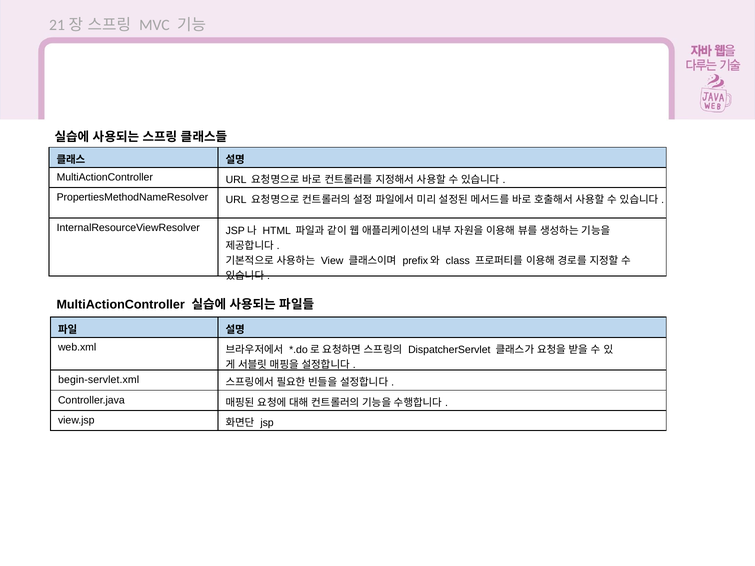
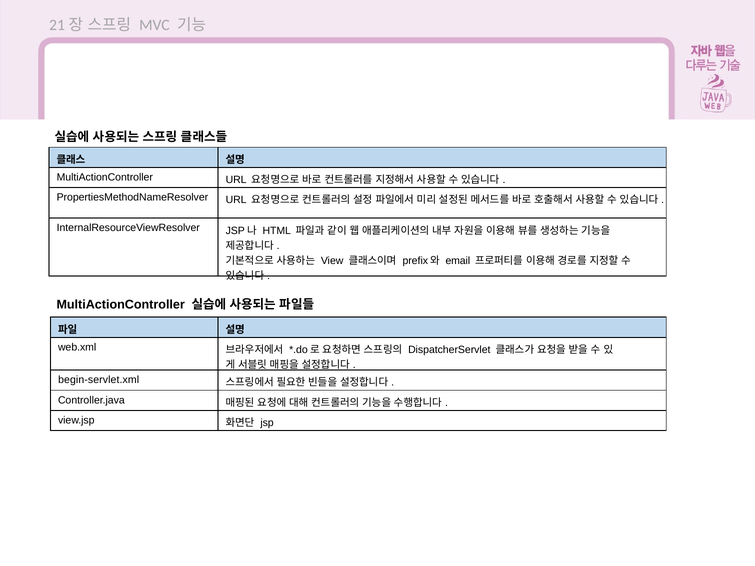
class: class -> email (458, 261)
